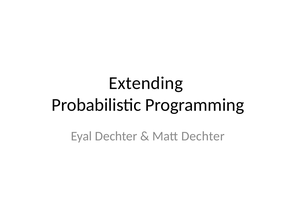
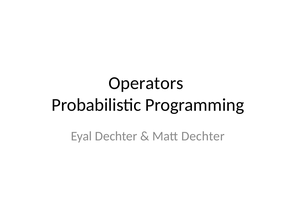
Extending: Extending -> Operators (146, 83)
